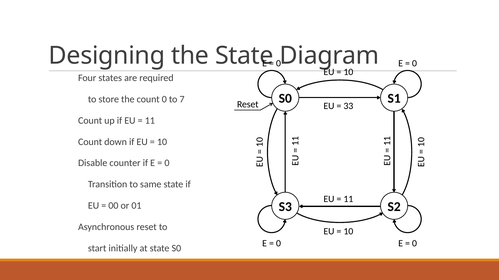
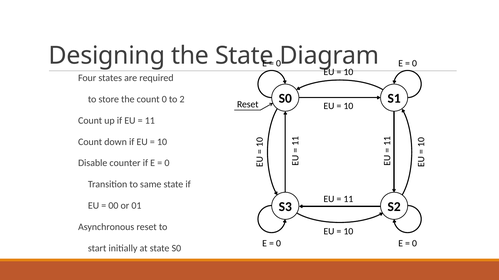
7: 7 -> 2 (182, 100)
33: 33 -> 10 (348, 106)
